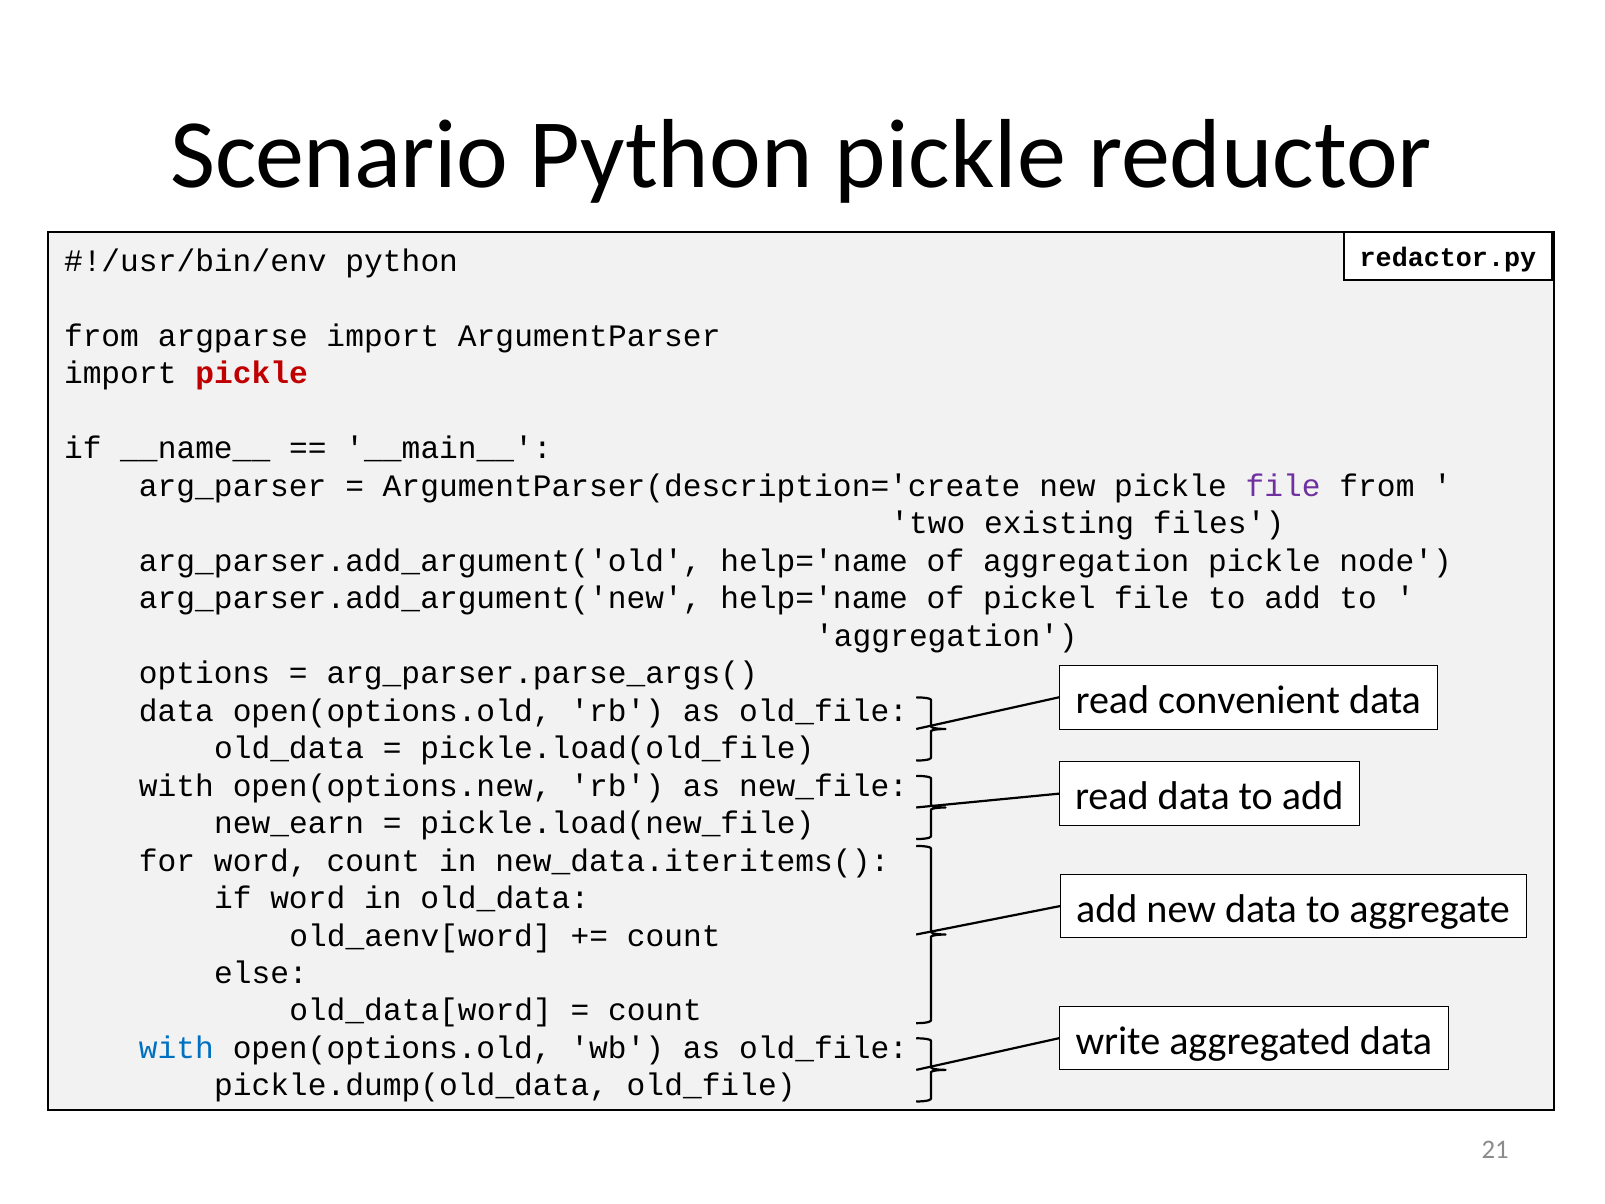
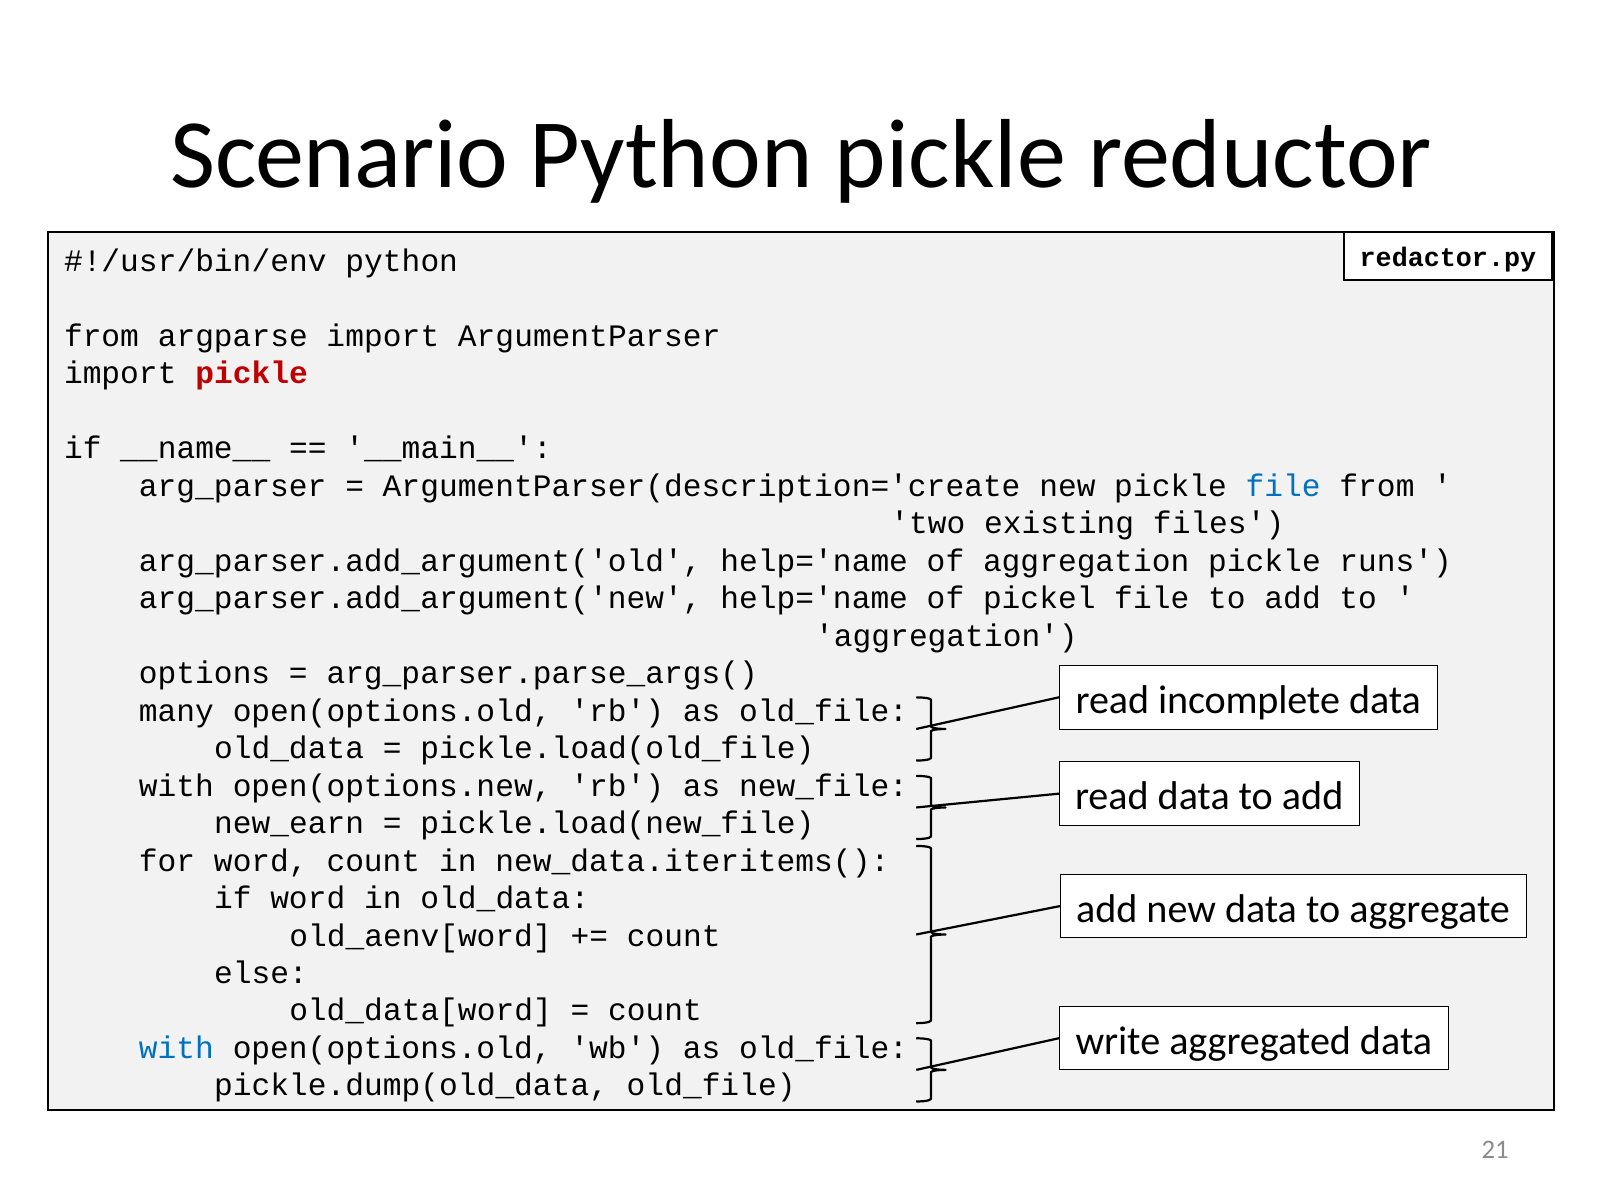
file colour: purple -> blue (1283, 486)
node: node -> runs (1396, 561)
convenient: convenient -> incomplete (1249, 700)
data: data -> many (176, 711)
